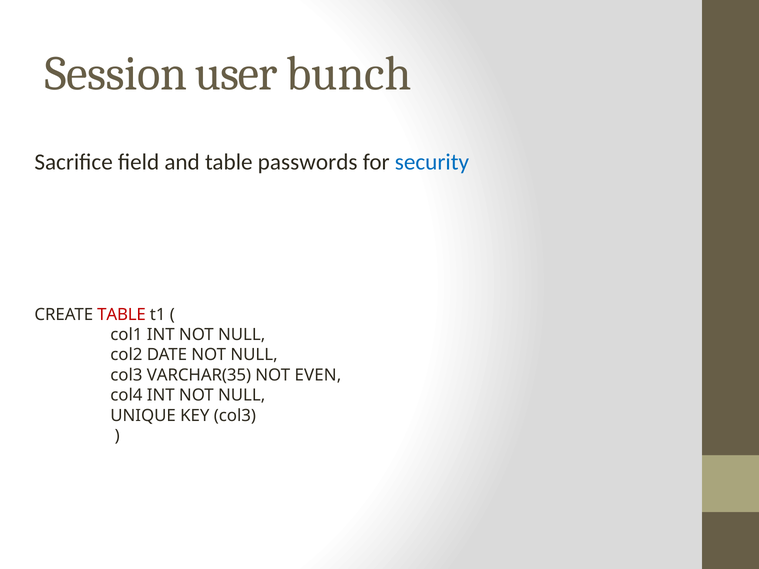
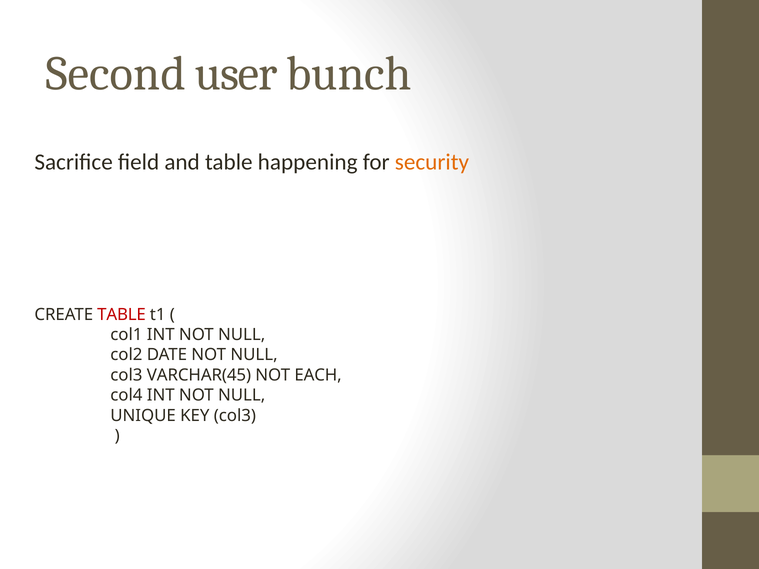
Session: Session -> Second (116, 74)
passwords: passwords -> happening (308, 162)
security colour: blue -> orange (432, 162)
VARCHAR(35: VARCHAR(35 -> VARCHAR(45 (199, 375)
EVEN: EVEN -> EACH (318, 375)
